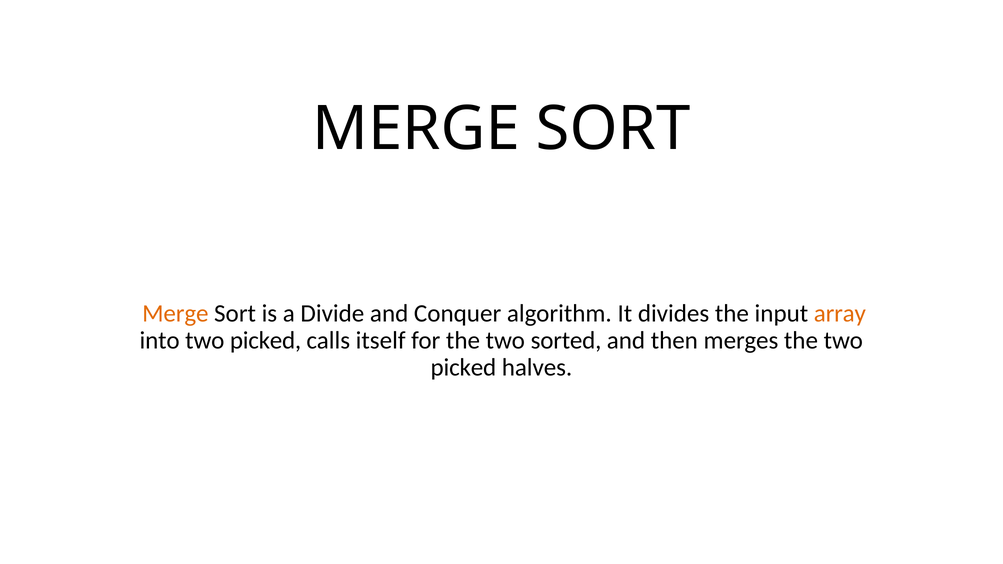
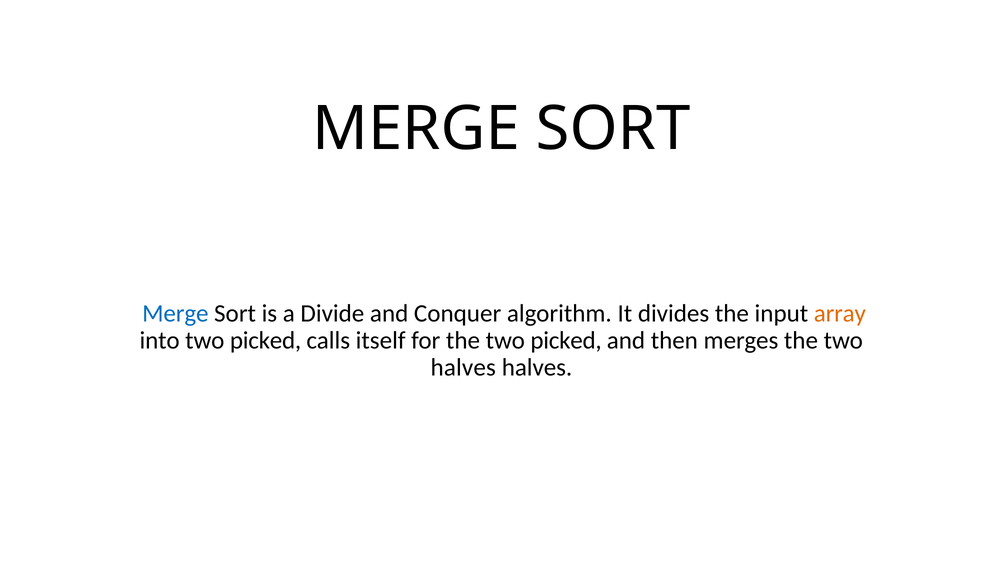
Merge colour: orange -> blue (175, 313)
the two sorted: sorted -> picked (566, 341)
picked: picked -> halves (463, 368)
